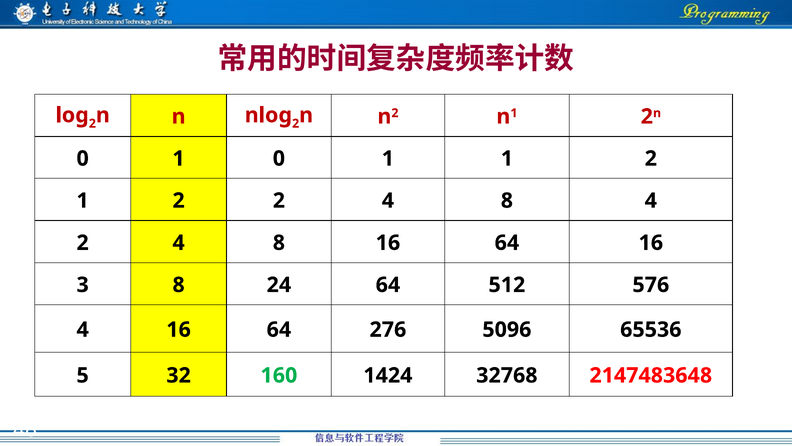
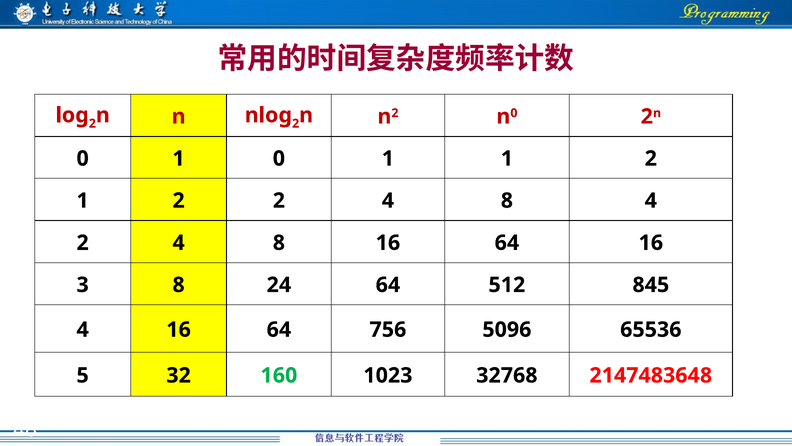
n 2 n 1: 1 -> 0 (514, 113)
576: 576 -> 845 (651, 285)
276: 276 -> 756 (388, 329)
1424: 1424 -> 1023 (388, 375)
